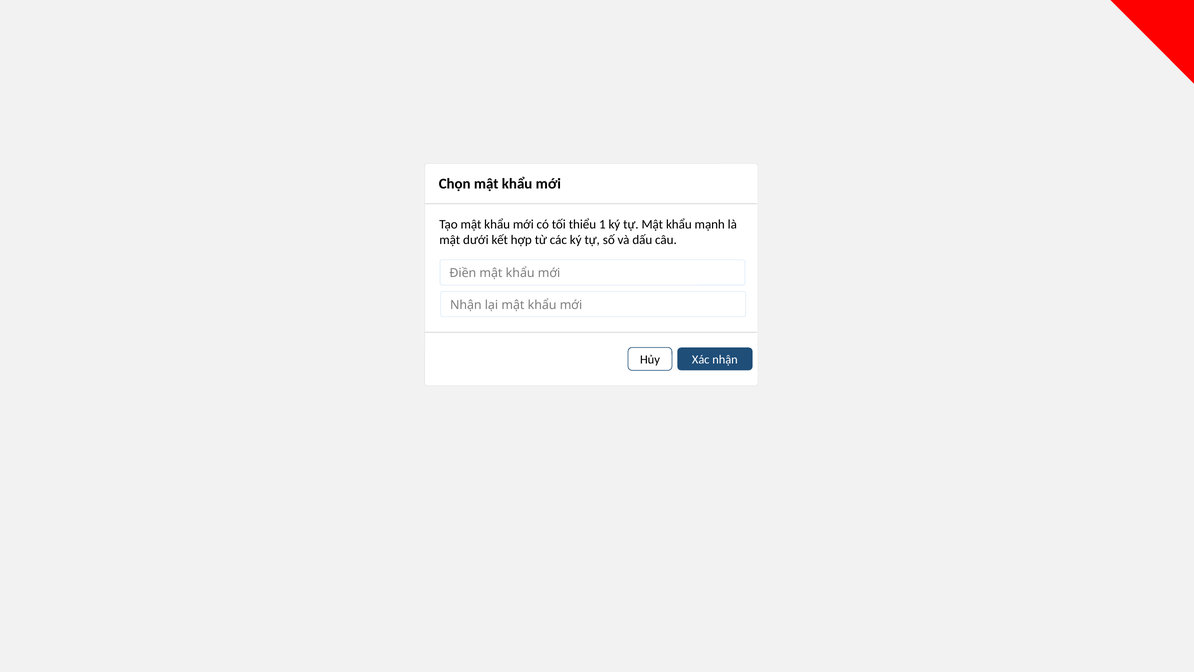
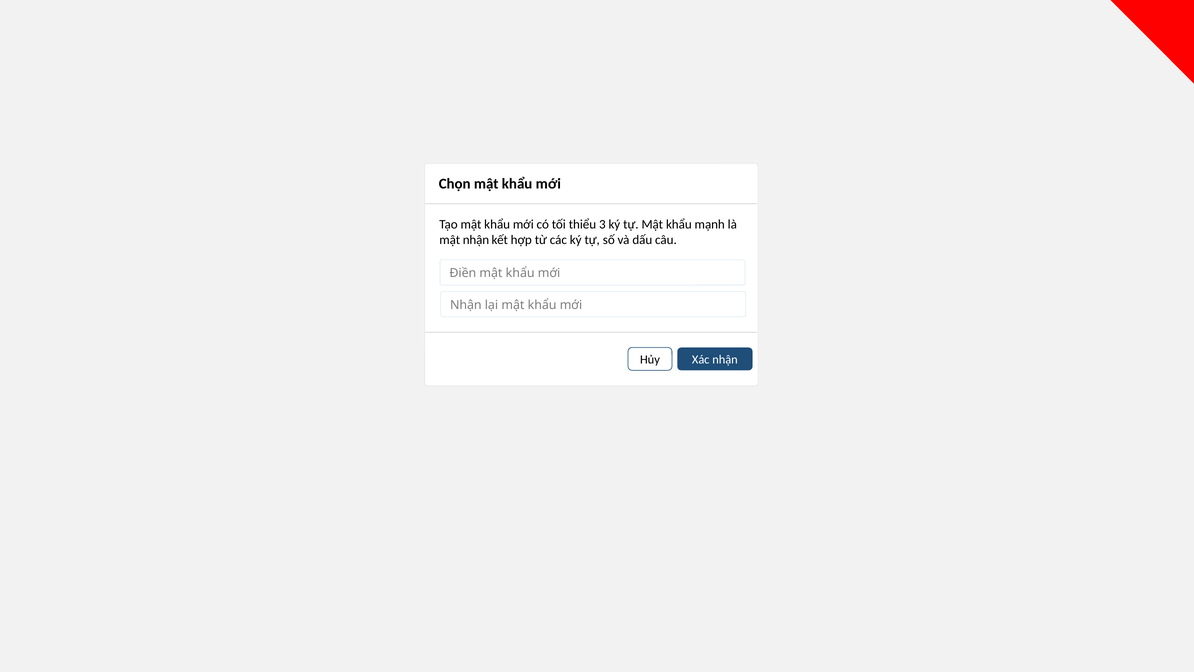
1: 1 -> 3 (602, 224)
mật dưới: dưới -> nhận (476, 240)
